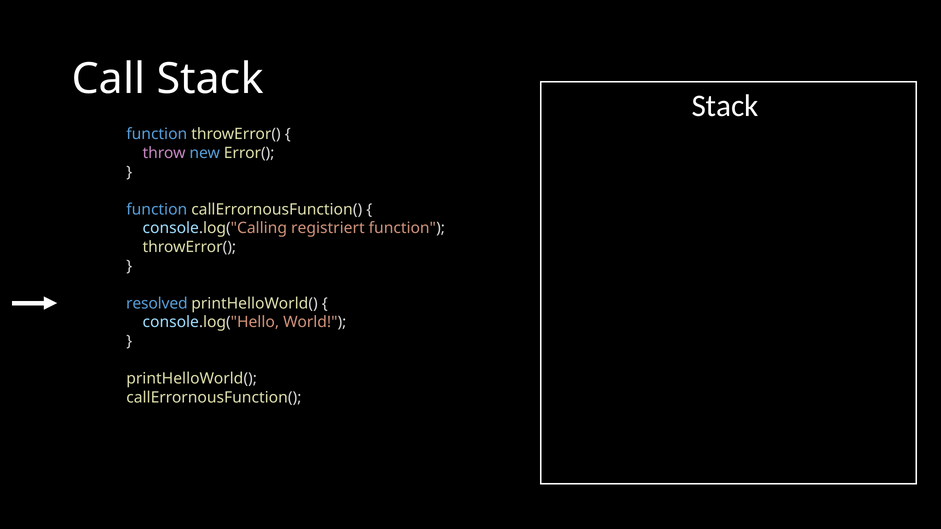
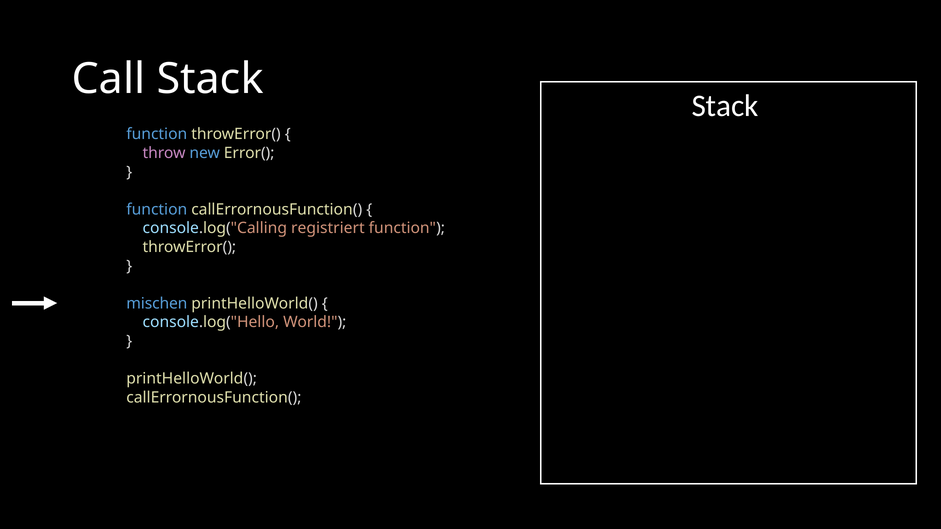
resolved: resolved -> mischen (157, 304)
